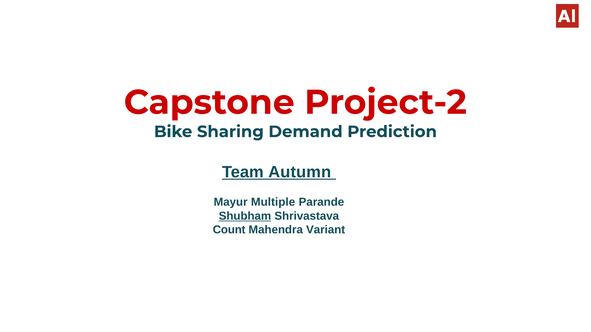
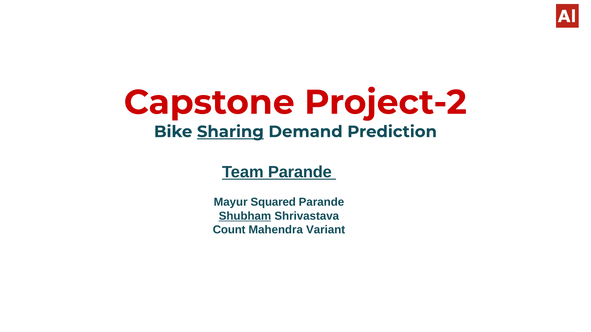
Sharing underline: none -> present (230, 132)
Team Autumn: Autumn -> Parande (300, 172)
Multiple: Multiple -> Squared (273, 202)
